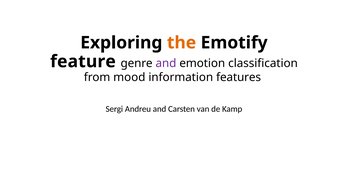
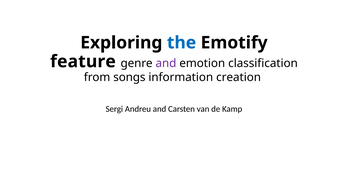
the colour: orange -> blue (182, 43)
mood: mood -> songs (129, 77)
features: features -> creation (239, 77)
